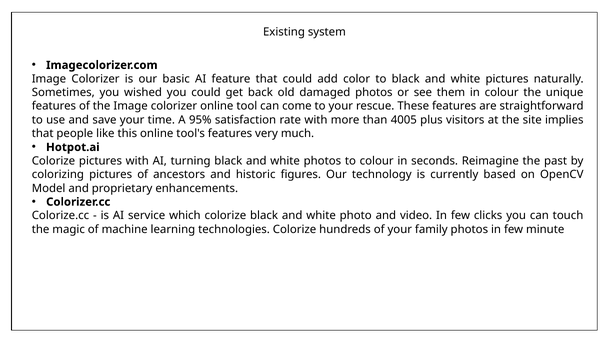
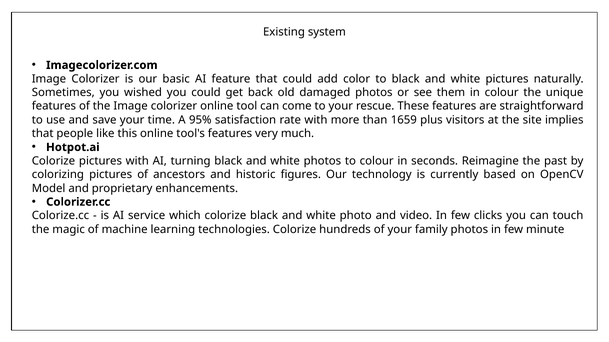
4005: 4005 -> 1659 (404, 120)
